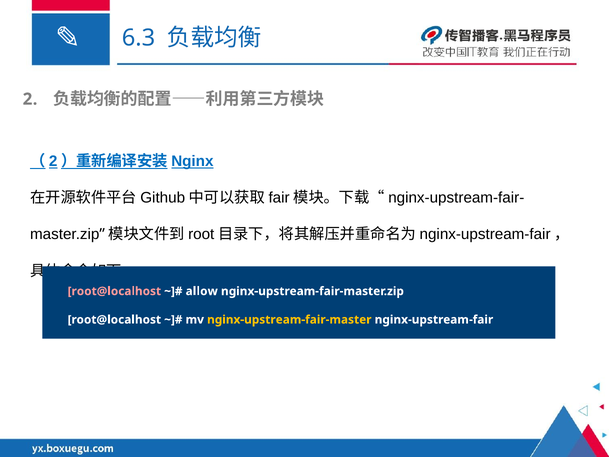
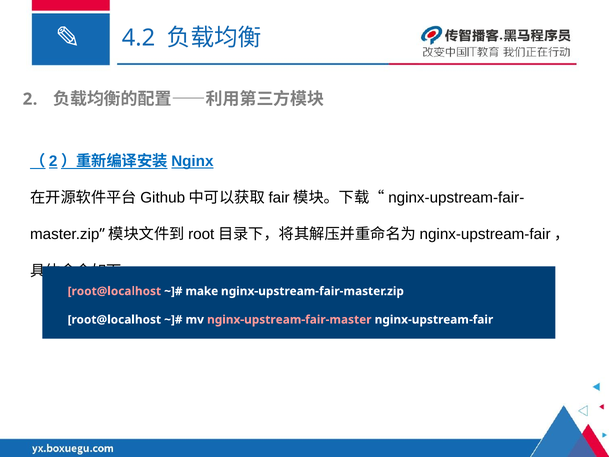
6.3: 6.3 -> 4.2 (139, 38)
allow: allow -> make (202, 291)
nginx-upstream-fair-master colour: yellow -> pink (289, 320)
